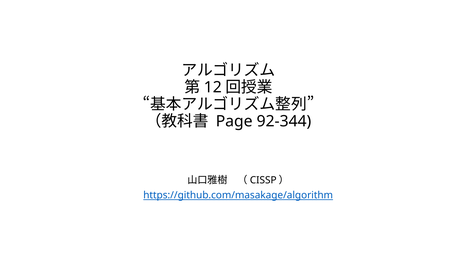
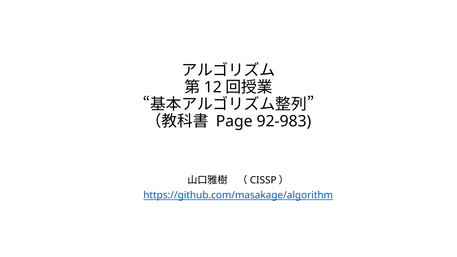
92-344: 92-344 -> 92-983 (284, 121)
